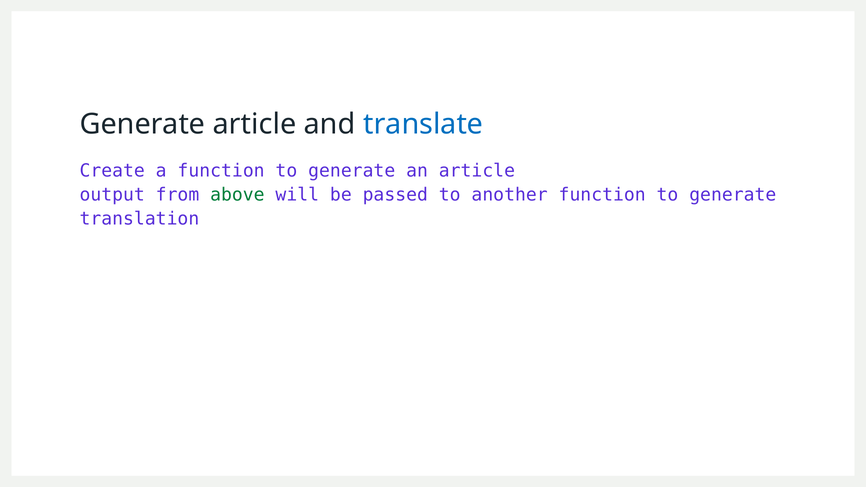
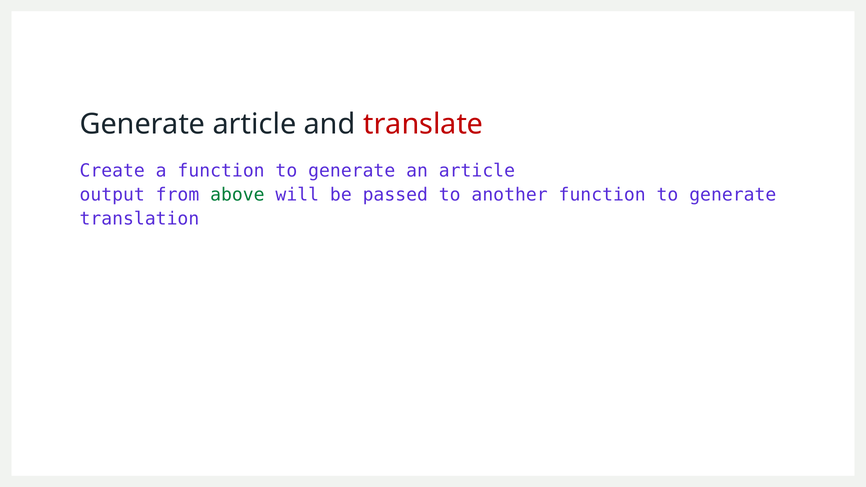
translate colour: blue -> red (423, 124)
